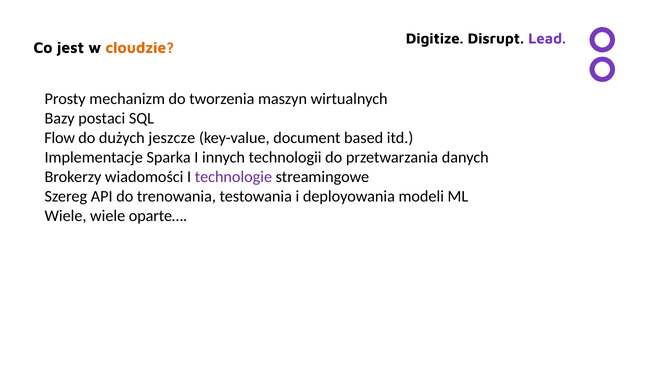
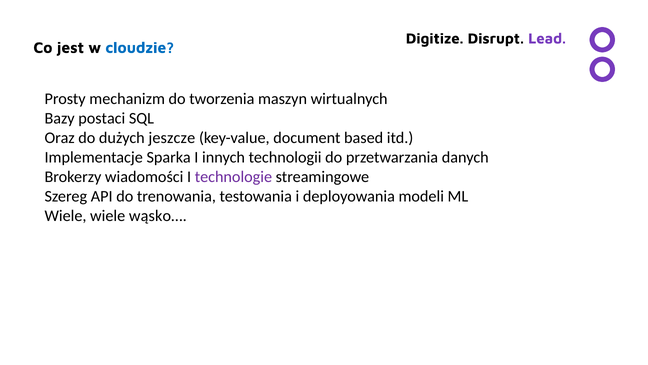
cloudzie colour: orange -> blue (140, 48)
Flow: Flow -> Oraz (60, 138)
oparte…: oparte… -> wąsko… (158, 215)
